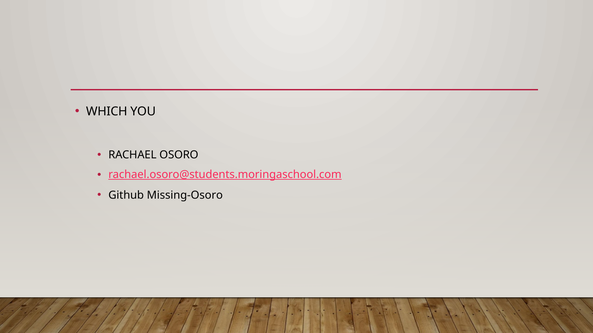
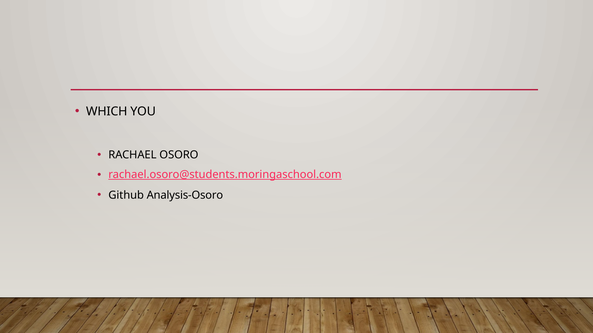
Missing-Osoro: Missing-Osoro -> Analysis-Osoro (185, 196)
